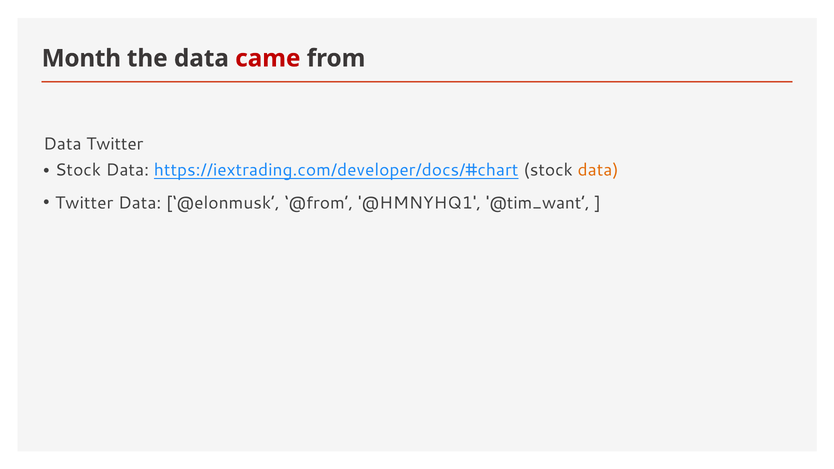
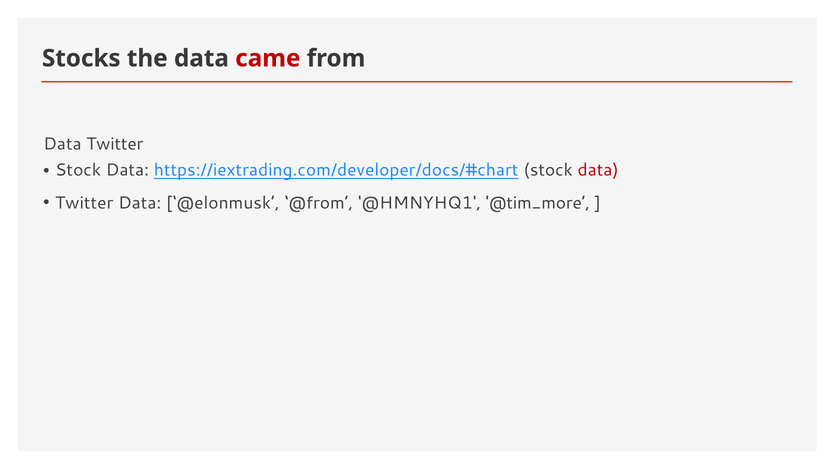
Month: Month -> Stocks (81, 58)
data colour: orange -> red (598, 170)
@tim_want: @tim_want -> @tim_more (538, 203)
